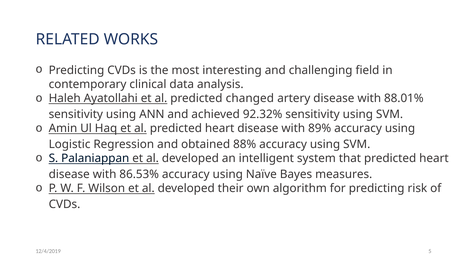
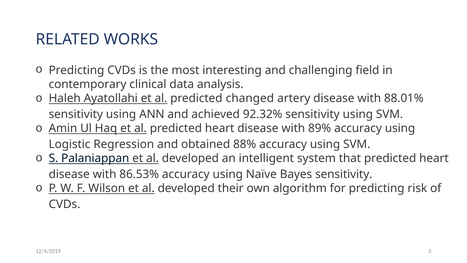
Bayes measures: measures -> sensitivity (344, 174)
